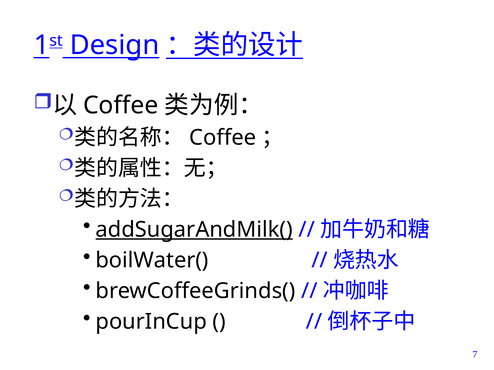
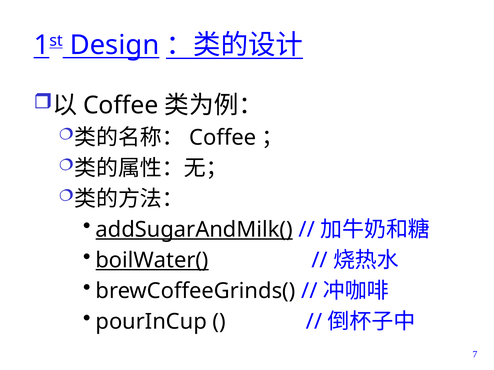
boilWater( underline: none -> present (152, 261)
